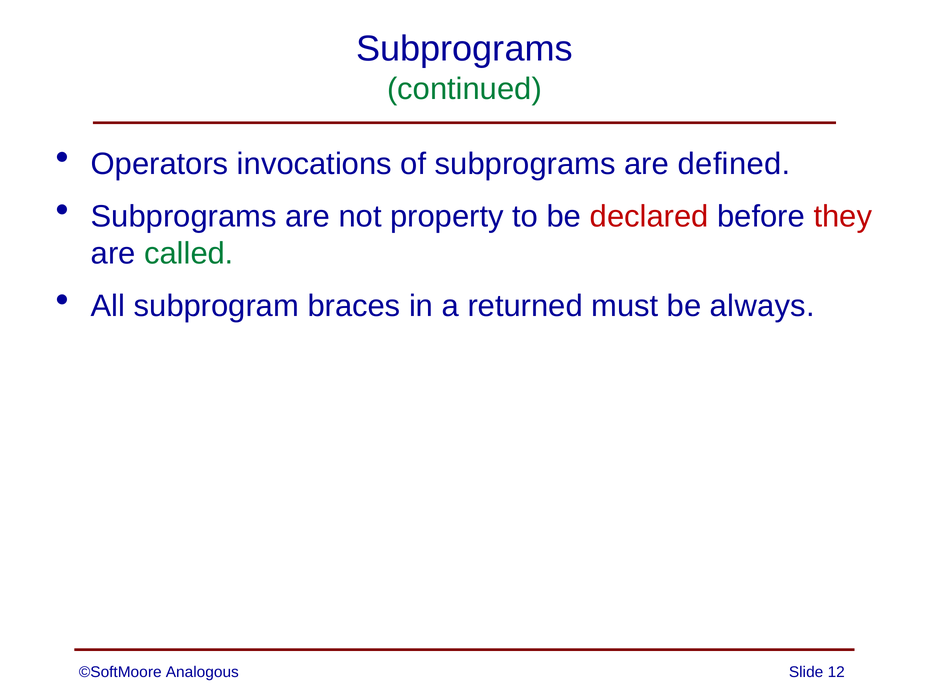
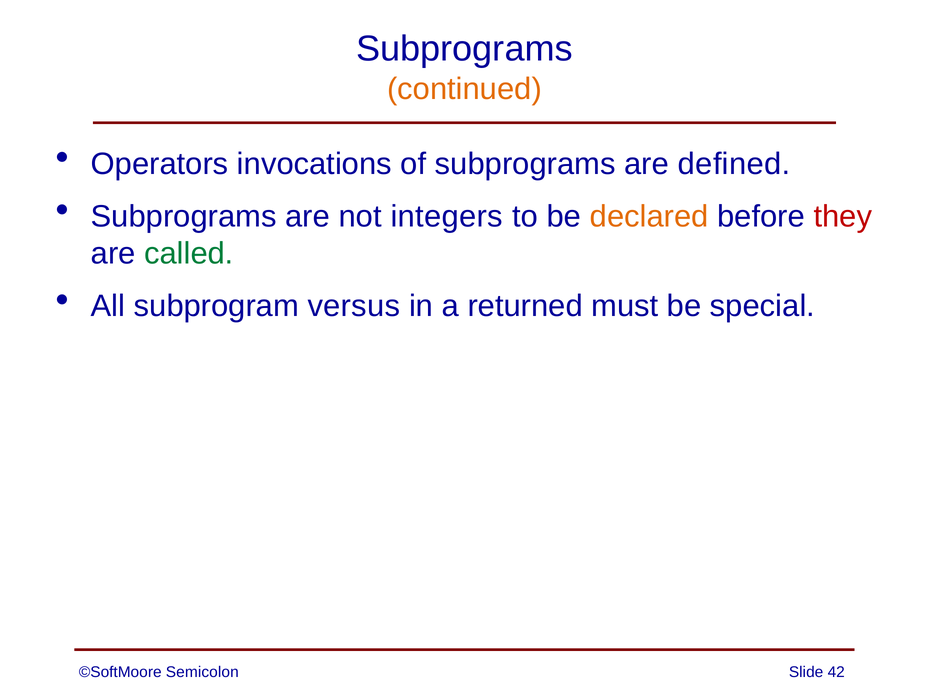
continued colour: green -> orange (464, 89)
property: property -> integers (447, 217)
declared colour: red -> orange (649, 217)
braces: braces -> versus (354, 306)
always: always -> special (762, 306)
Analogous: Analogous -> Semicolon (202, 673)
12: 12 -> 42 (836, 673)
